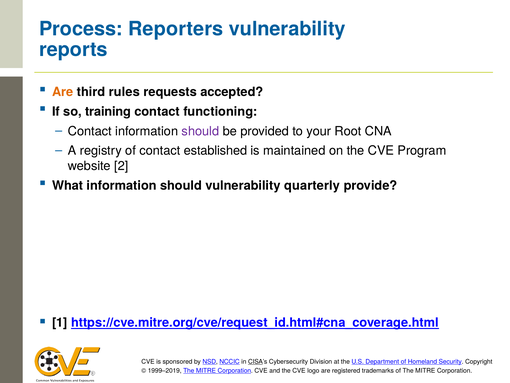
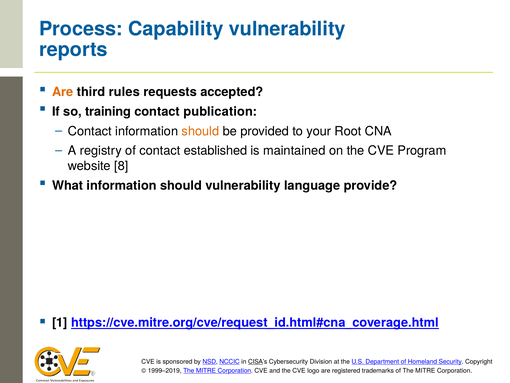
Reporters: Reporters -> Capability (176, 29)
functioning: functioning -> publication (220, 111)
should colour: purple -> orange (200, 131)
2: 2 -> 8 (121, 166)
quarterly: quarterly -> language (312, 185)
